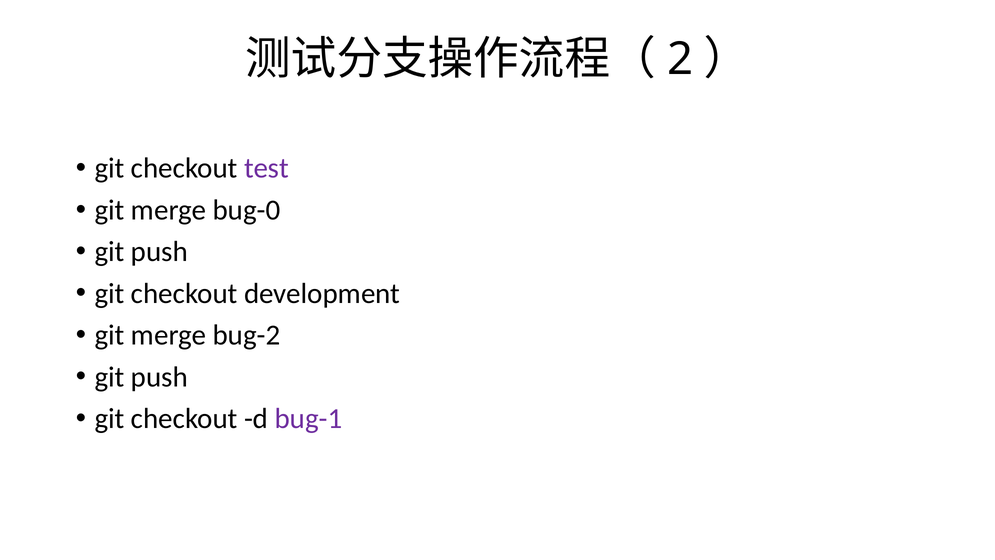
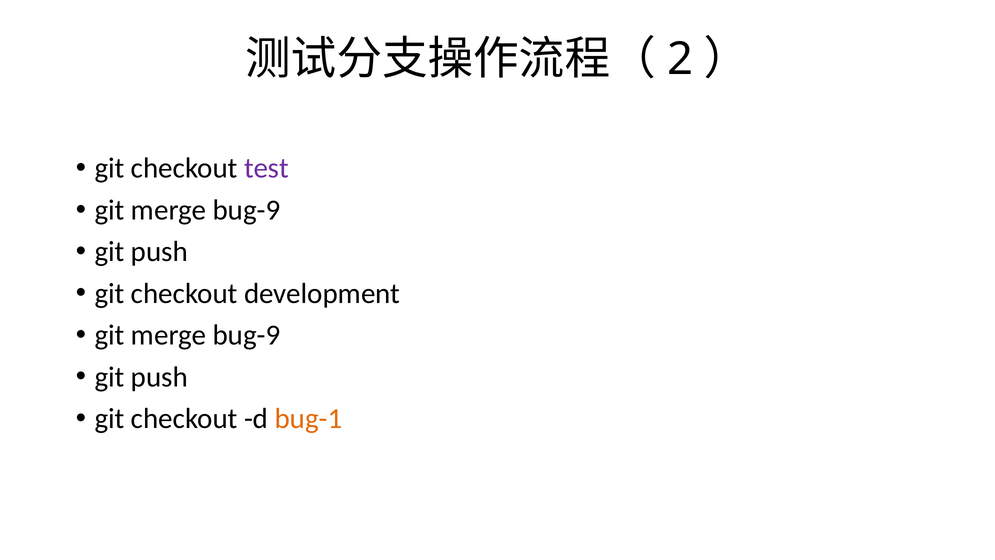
bug-0: bug-0 -> bug-9 (246, 210)
bug-2: bug-2 -> bug-9 (246, 335)
bug-1 colour: purple -> orange (308, 419)
